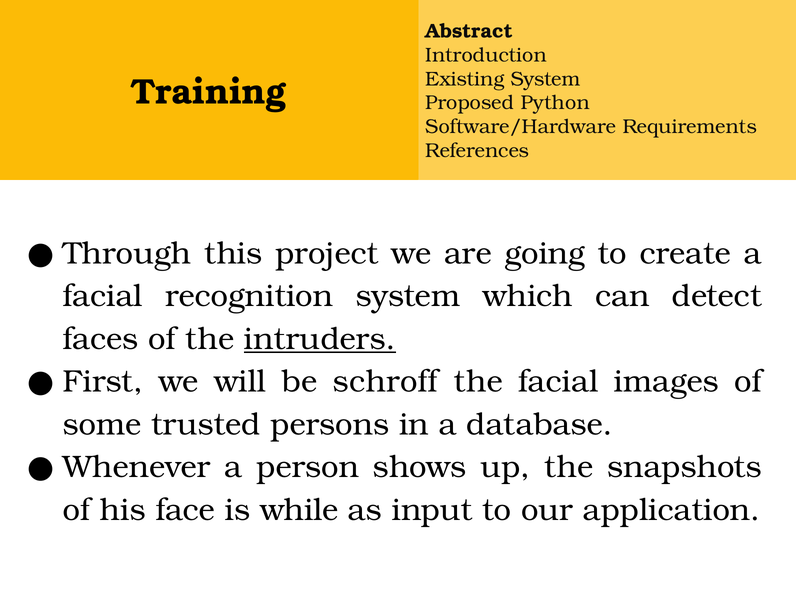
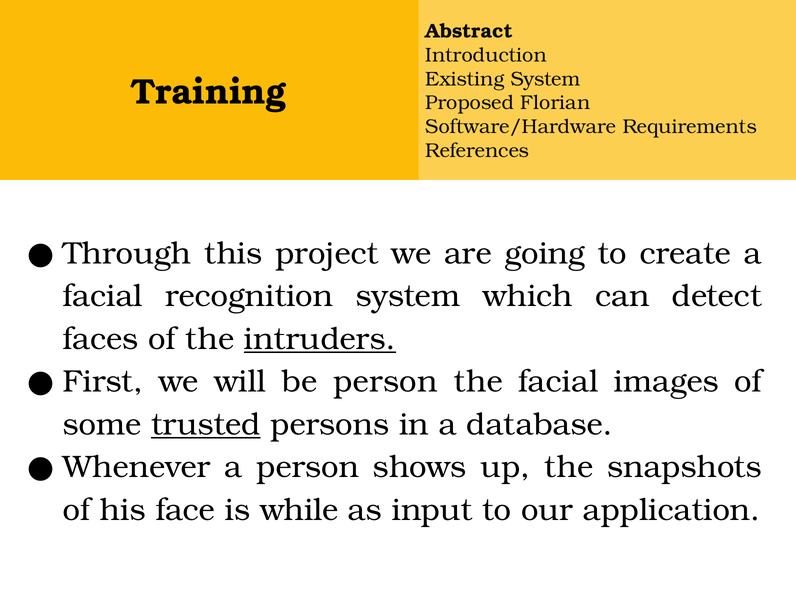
Python: Python -> Florian (555, 103)
be schroff: schroff -> person (385, 382)
trusted underline: none -> present (206, 424)
